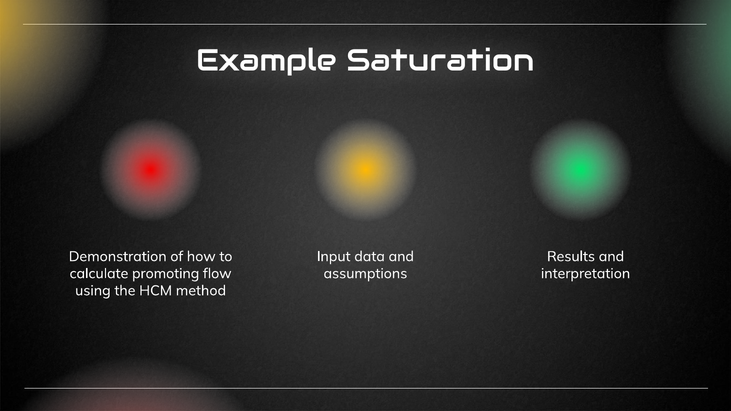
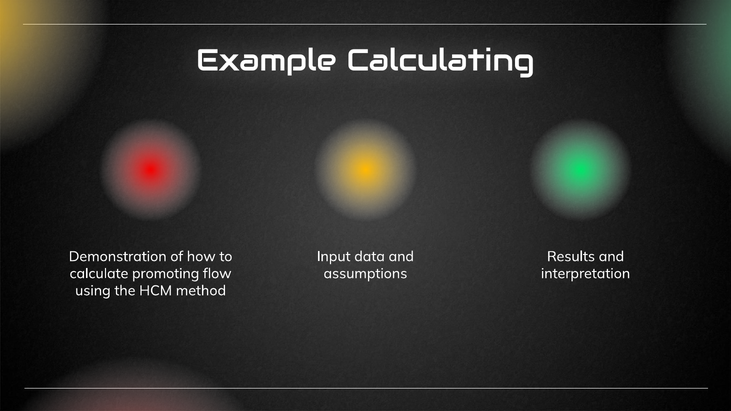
Saturation: Saturation -> Calculating (441, 61)
